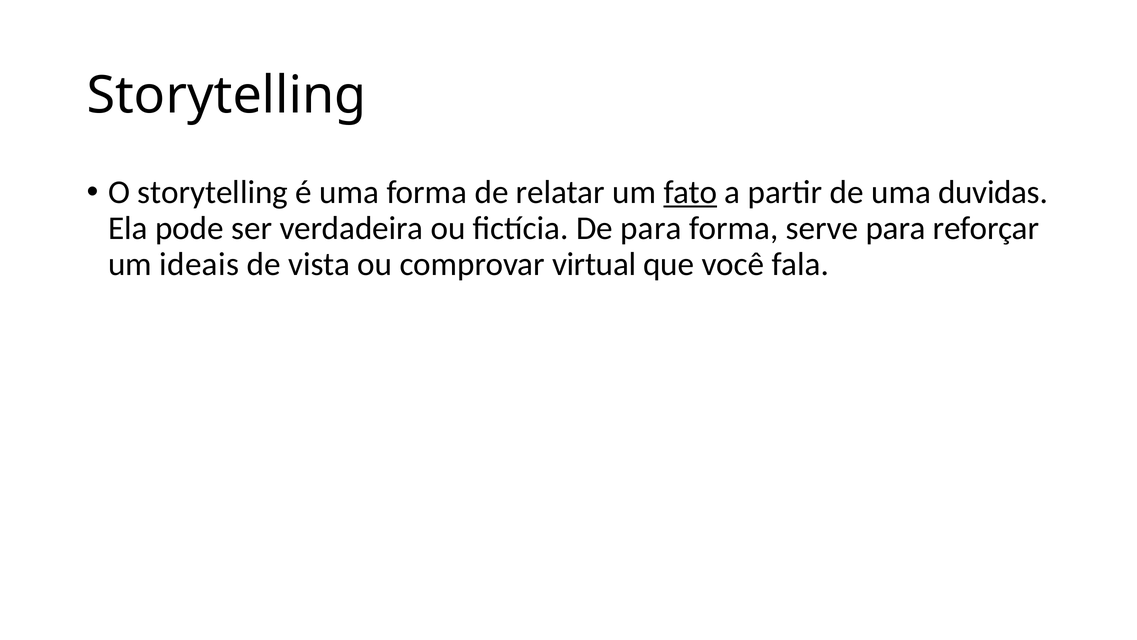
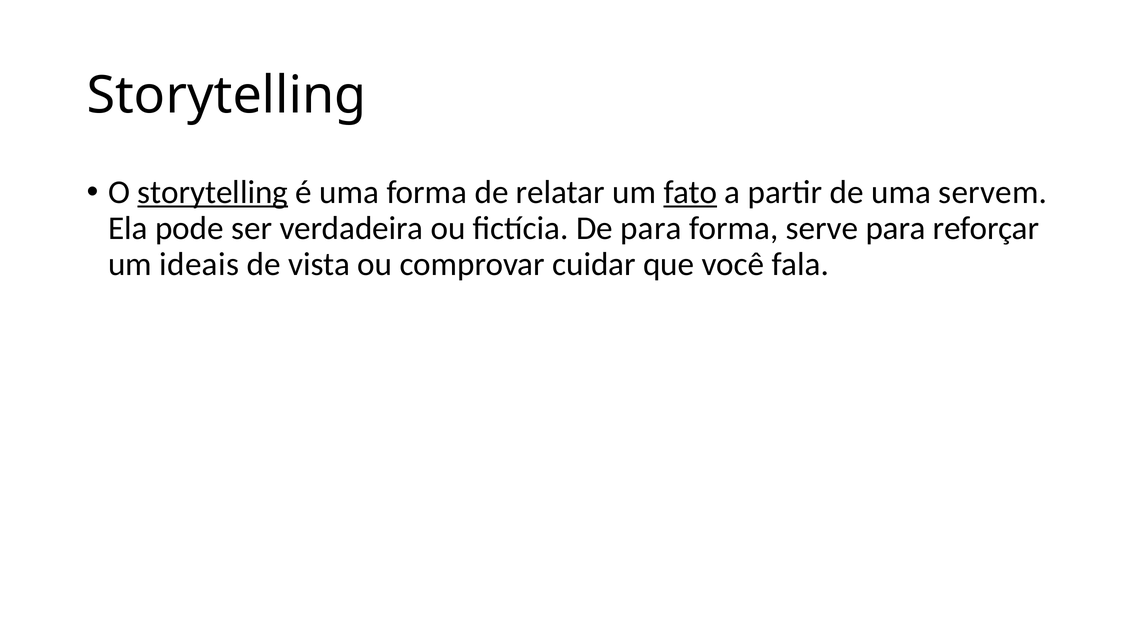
storytelling underline: none -> present (213, 192)
duvidas: duvidas -> servem (993, 192)
virtual: virtual -> cuidar (594, 264)
